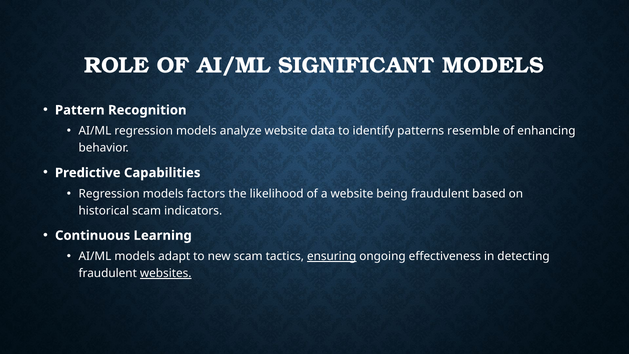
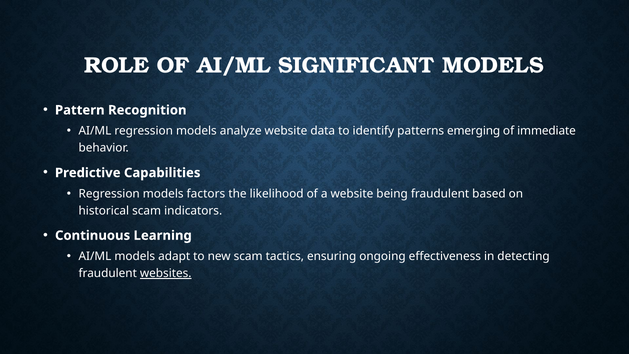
resemble: resemble -> emerging (474, 131)
enhancing: enhancing -> immediate (546, 131)
ensuring underline: present -> none (332, 256)
